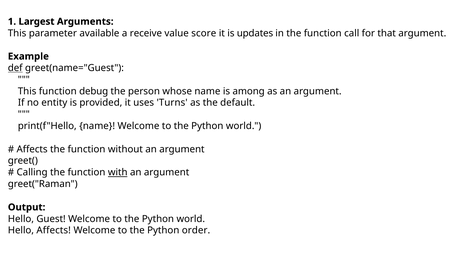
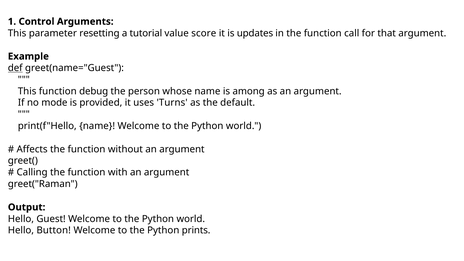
Largest: Largest -> Control (37, 22)
available: available -> resetting (99, 33)
receive: receive -> tutorial (146, 33)
entity: entity -> mode (54, 103)
with underline: present -> none (118, 172)
Hello Affects: Affects -> Button (54, 230)
order: order -> prints (196, 230)
